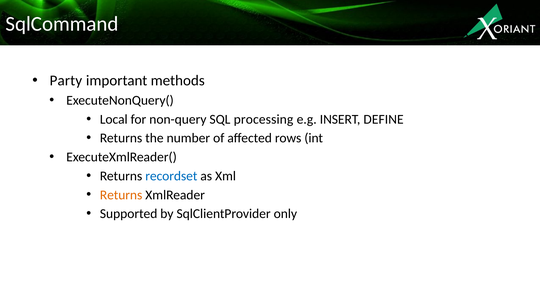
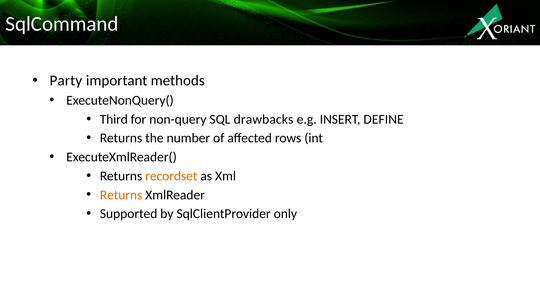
Local: Local -> Third (114, 119)
processing: processing -> drawbacks (264, 119)
recordset colour: blue -> orange (171, 176)
